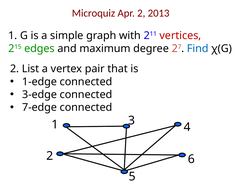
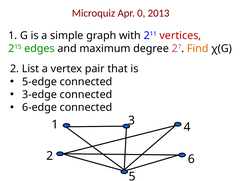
Apr 2: 2 -> 0 (141, 13)
Find colour: blue -> orange (198, 48)
1-edge: 1-edge -> 5-edge (40, 82)
7-edge: 7-edge -> 6-edge (40, 107)
